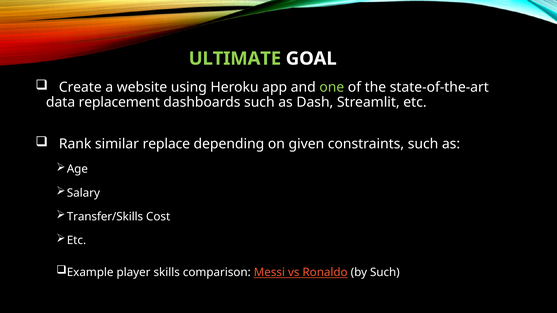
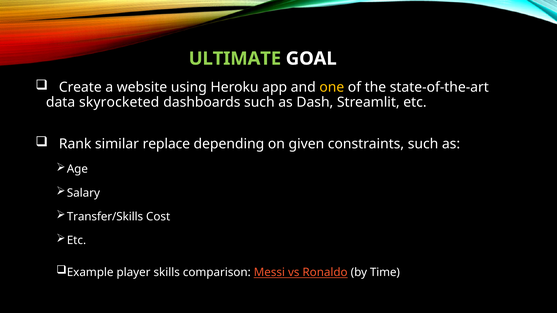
one colour: light green -> yellow (332, 87)
replacement: replacement -> skyrocketed (119, 102)
by Such: Such -> Time (385, 273)
